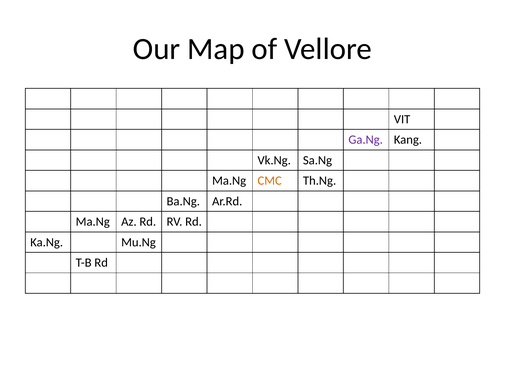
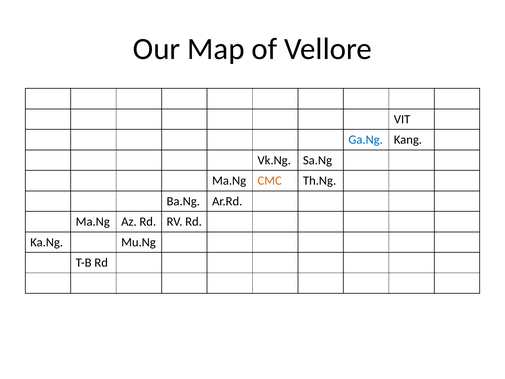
Ga.Ng colour: purple -> blue (366, 140)
